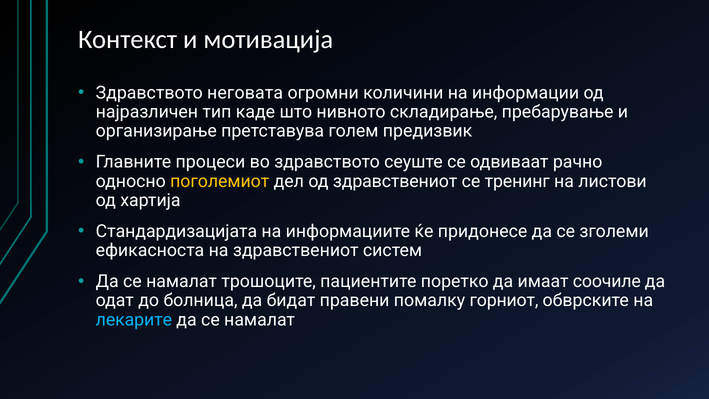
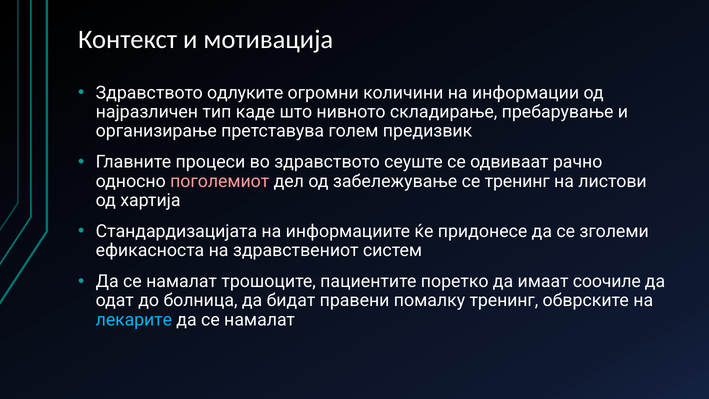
неговата: неговата -> одлуките (245, 93)
поголемиот colour: yellow -> pink (220, 181)
од здравствениот: здравствениот -> забележување (395, 181)
помалку горниот: горниот -> тренинг (504, 300)
